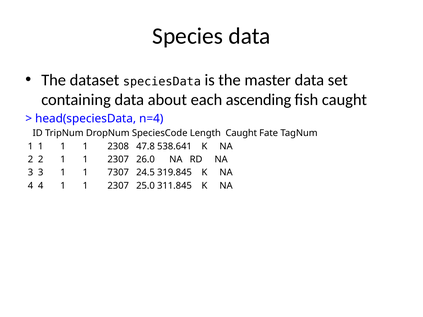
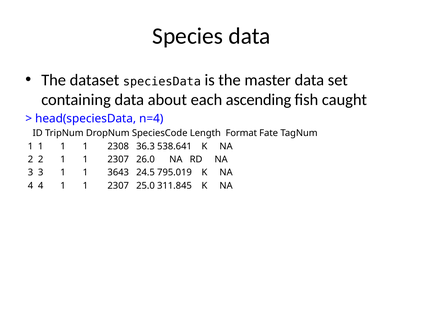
Length Caught: Caught -> Format (241, 133)
47.8: 47.8 -> 36.3 (145, 146)
7307: 7307 -> 3643 (118, 173)
319.845: 319.845 -> 795.019 (174, 173)
